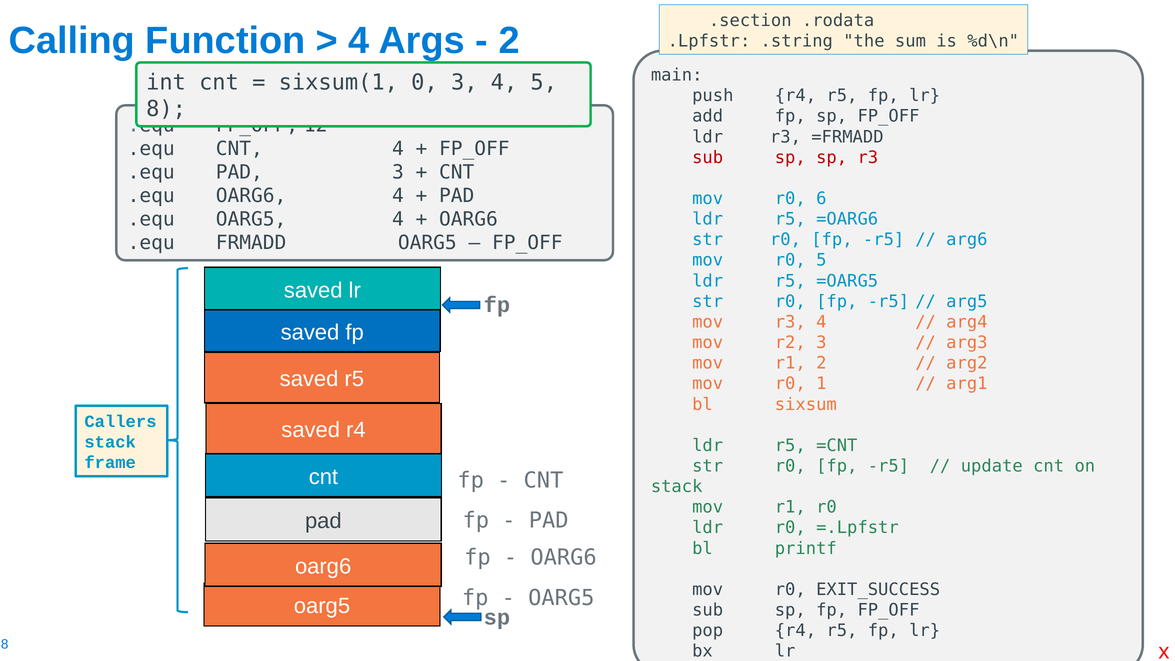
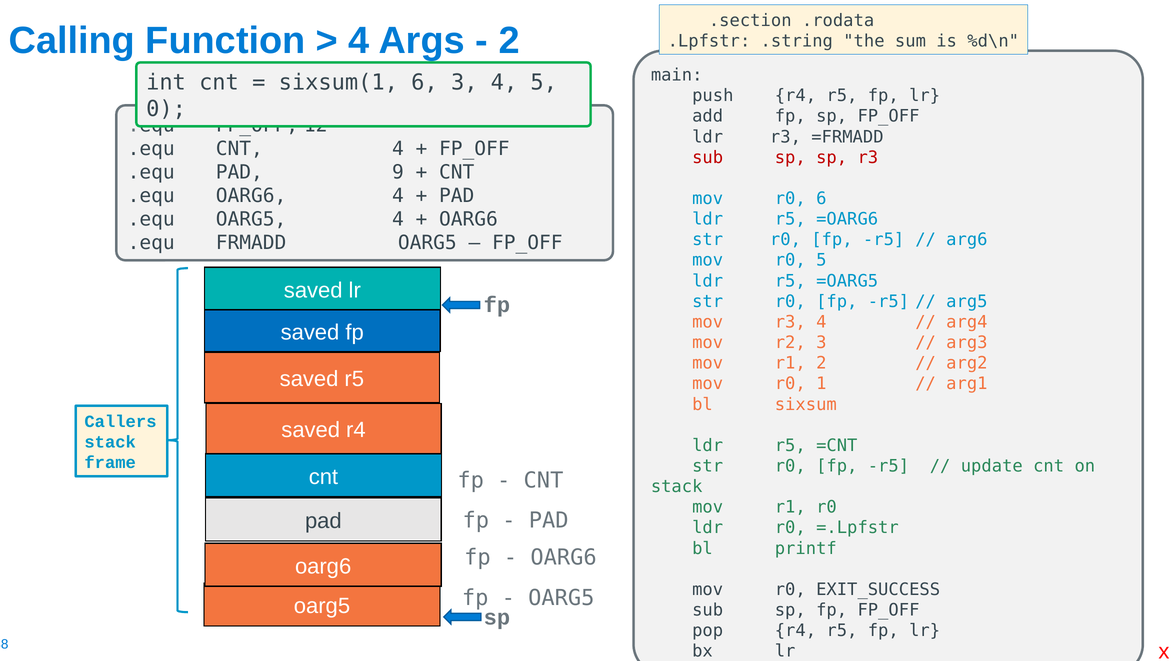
sixsum(1 0: 0 -> 6 (424, 83)
8: 8 -> 0 (166, 109)
PAD 3: 3 -> 9 (398, 172)
